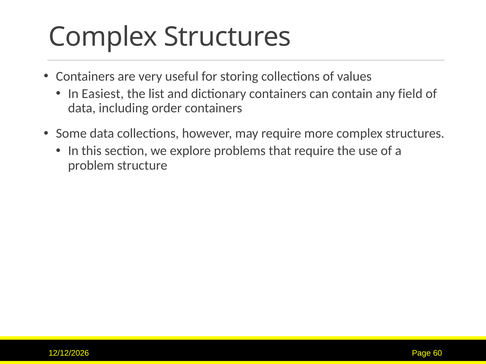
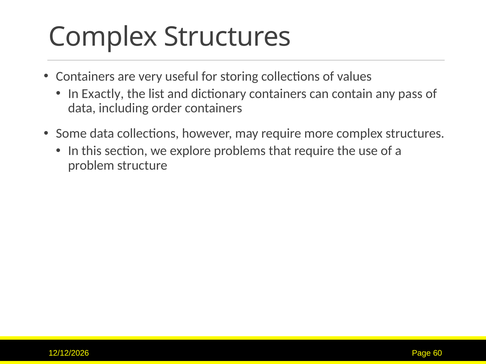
Easiest: Easiest -> Exactly (103, 94)
field: field -> pass (410, 94)
